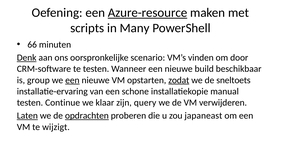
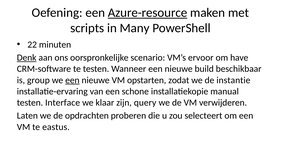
66: 66 -> 22 (32, 45)
vinden: vinden -> ervoor (201, 58)
door: door -> have (239, 58)
zodat underline: present -> none (179, 80)
sneltoets: sneltoets -> instantie (233, 80)
Continue: Continue -> Interface (63, 103)
Laten underline: present -> none (27, 116)
opdrachten underline: present -> none (87, 116)
japaneast: japaneast -> selecteert (203, 116)
wijzigt: wijzigt -> eastus (56, 127)
